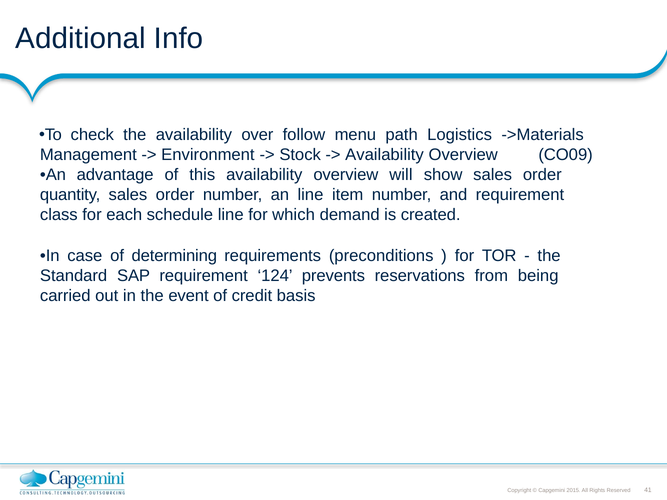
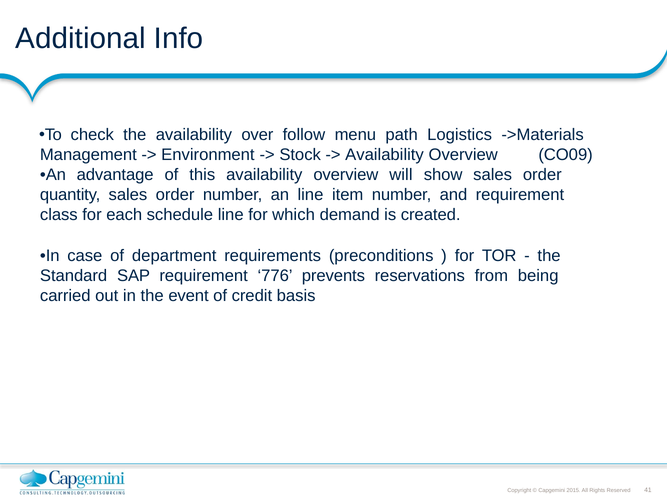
determining: determining -> department (174, 256)
124: 124 -> 776 (275, 276)
